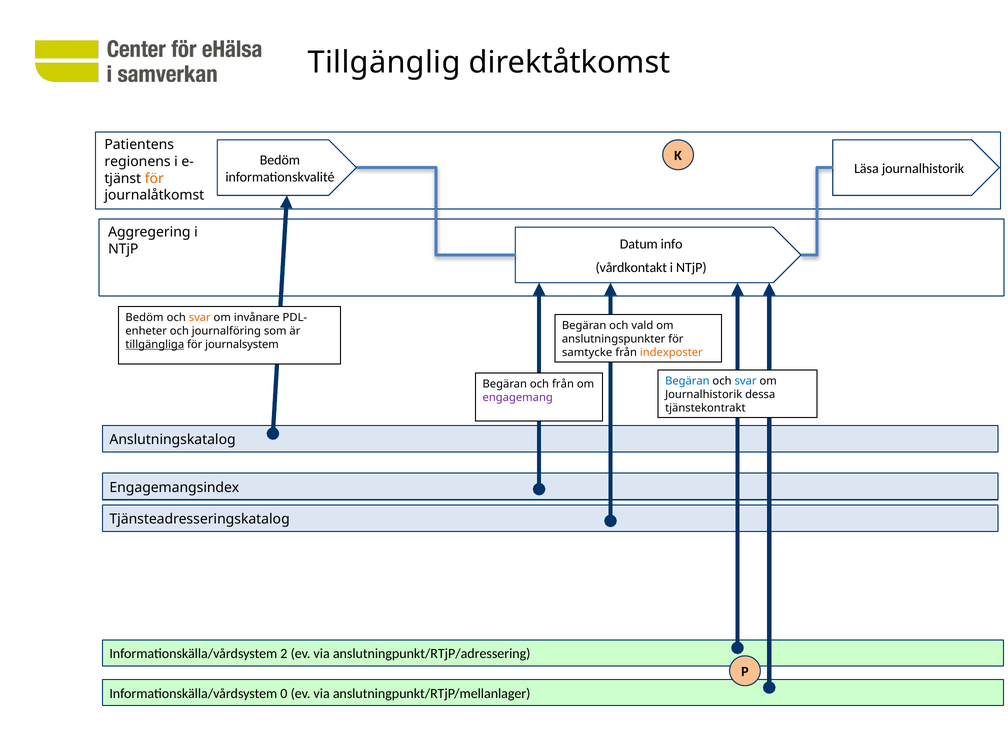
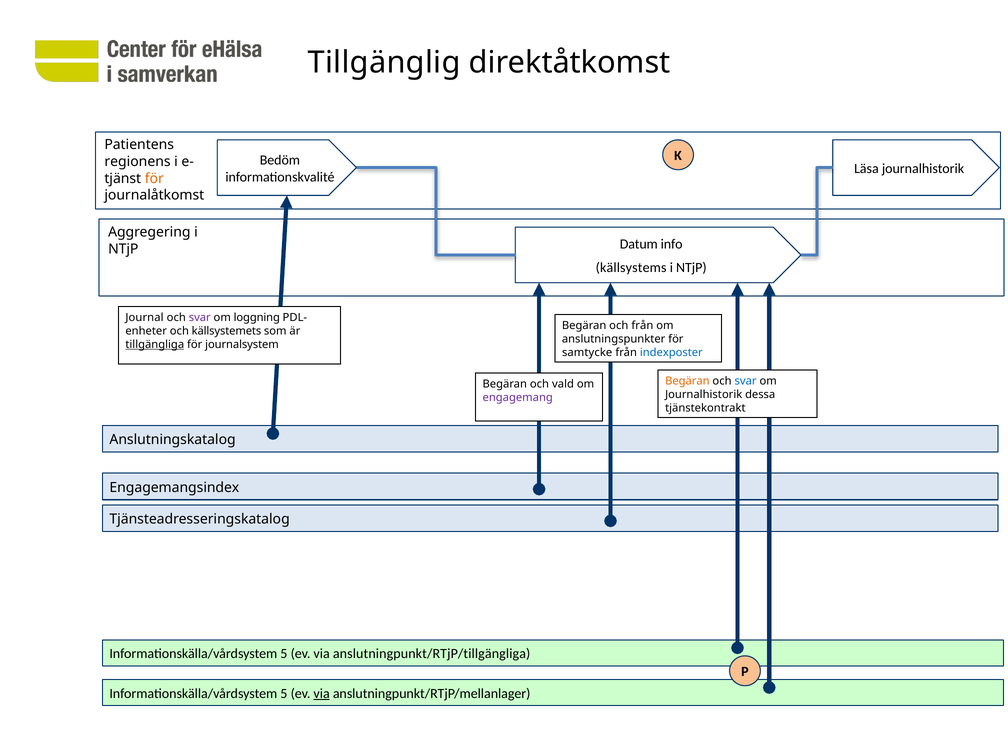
vårdkontakt: vårdkontakt -> källsystems (631, 268)
Bedöm: Bedöm -> Journal (144, 318)
svar colour: orange -> purple (200, 318)
invånare: invånare -> loggning (257, 318)
och vald: vald -> från (642, 325)
journalföring: journalföring -> källsystemets (226, 331)
indexposter colour: orange -> blue (671, 352)
Begäran colour: blue -> orange (687, 381)
och från: från -> vald (563, 384)
2: 2 -> 5 (284, 654)
anslutningpunkt/RTjP/adressering: anslutningpunkt/RTjP/adressering -> anslutningpunkt/RTjP/tillgängliga (432, 654)
0: 0 -> 5 (284, 694)
via underline: none -> present (322, 694)
